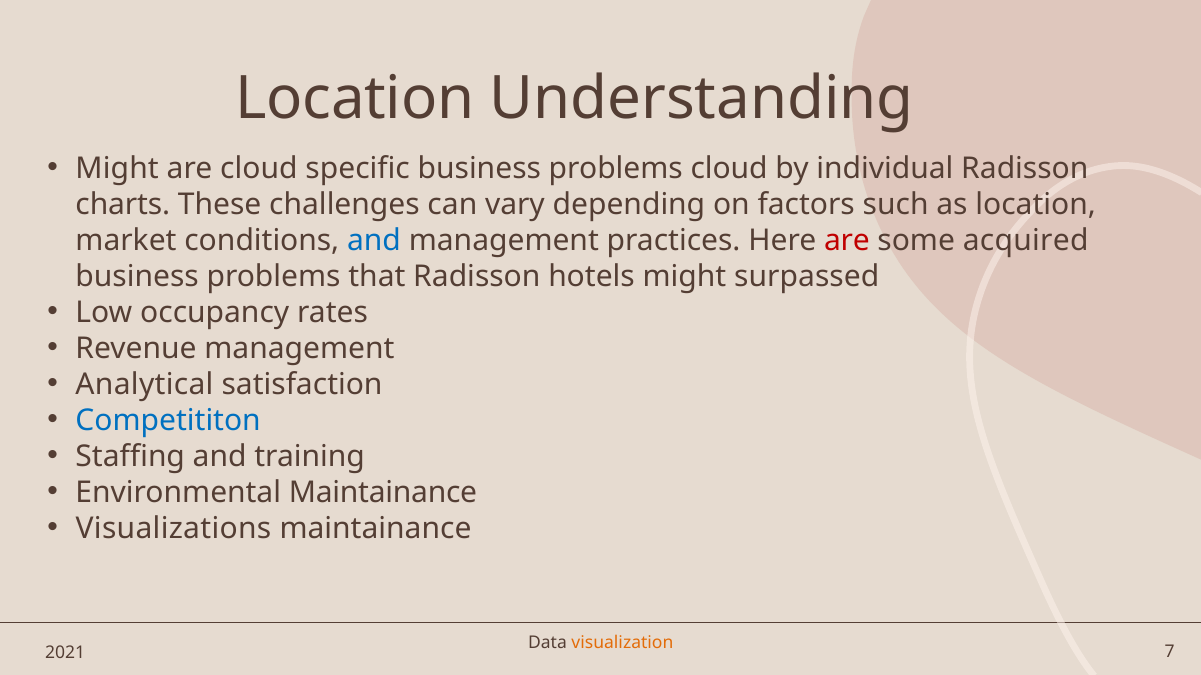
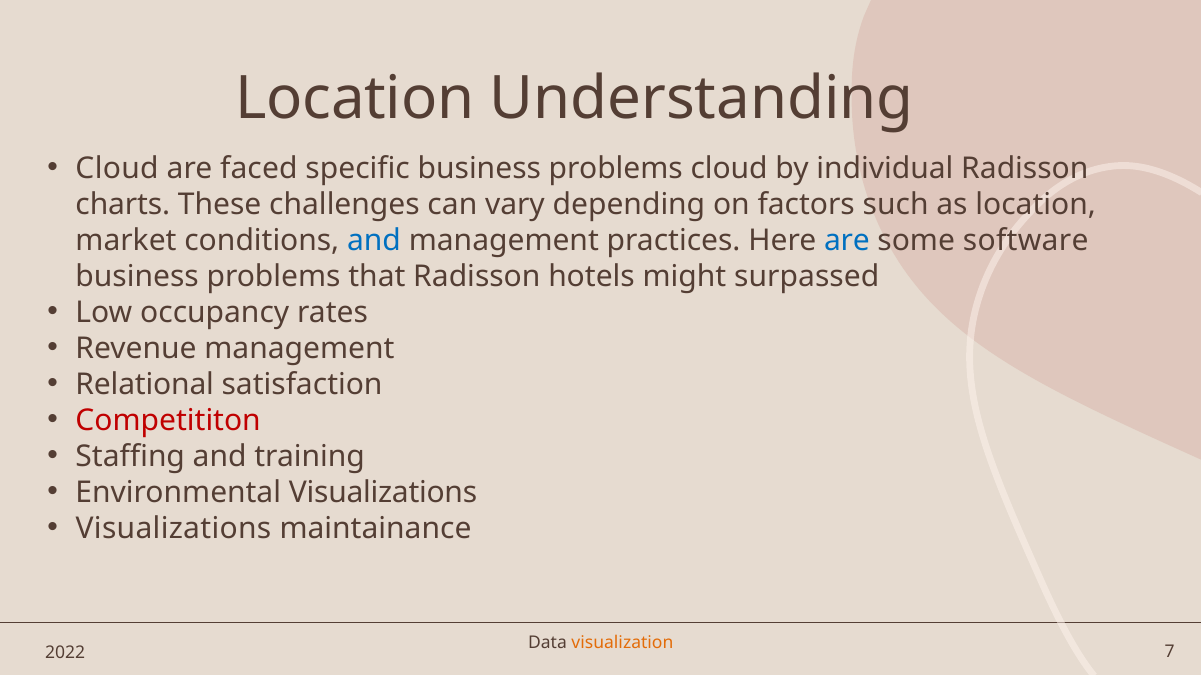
Might: Might -> Cloud (117, 169)
are cloud: cloud -> faced (259, 169)
are colour: red -> blue (847, 241)
acquired: acquired -> software (1026, 241)
Analytical: Analytical -> Relational (145, 385)
Competititon colour: blue -> red (168, 421)
Environmental Maintainance: Maintainance -> Visualizations (383, 493)
2021: 2021 -> 2022 (65, 653)
